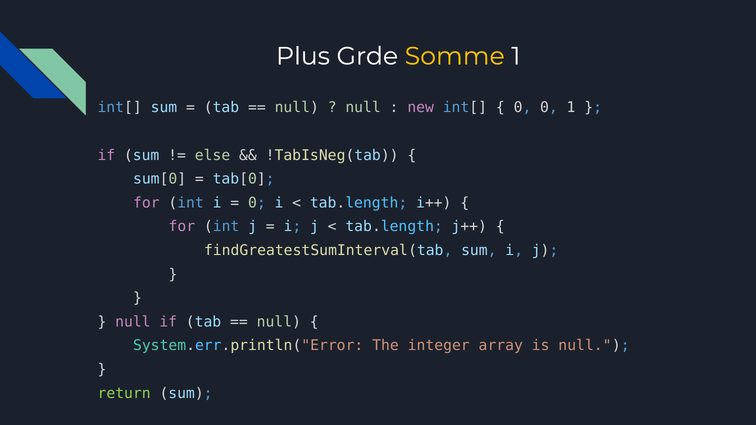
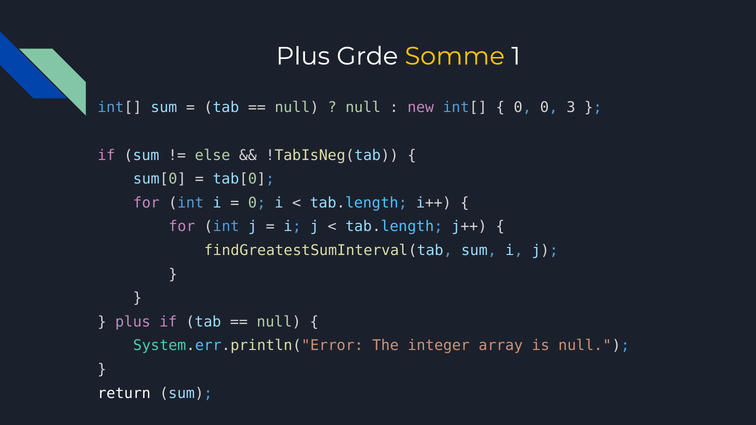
0 1: 1 -> 3 (571, 108)
null: null -> plus (133, 322)
return colour: light green -> white (124, 393)
